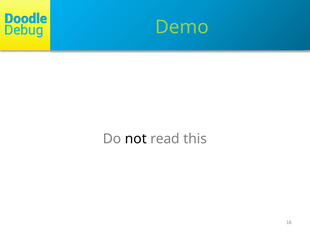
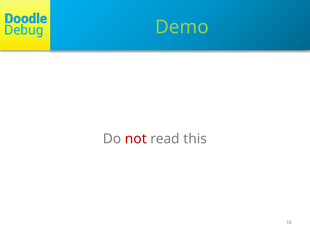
not colour: black -> red (136, 139)
